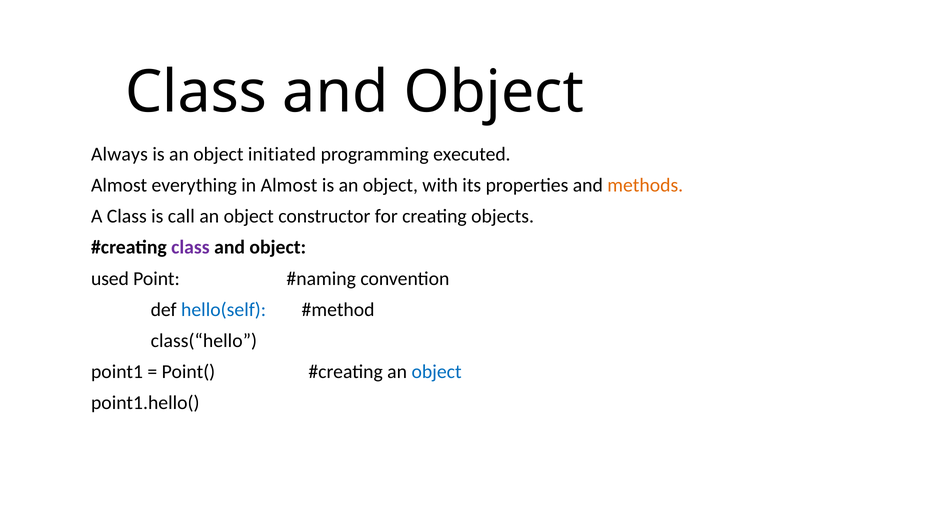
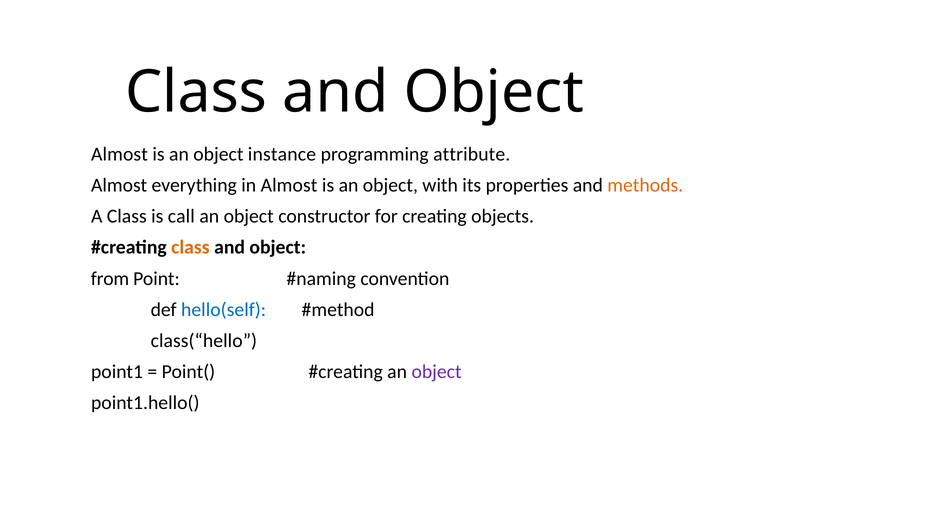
Always: Always -> Almost (119, 154)
initiated: initiated -> instance (282, 154)
executed: executed -> attribute (472, 154)
class colour: purple -> orange (190, 247)
used: used -> from (110, 279)
object colour: blue -> purple (437, 372)
